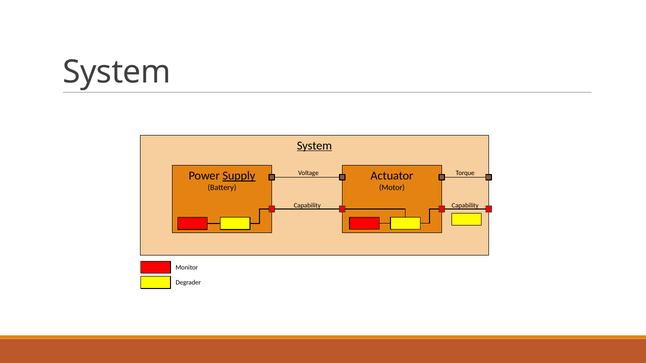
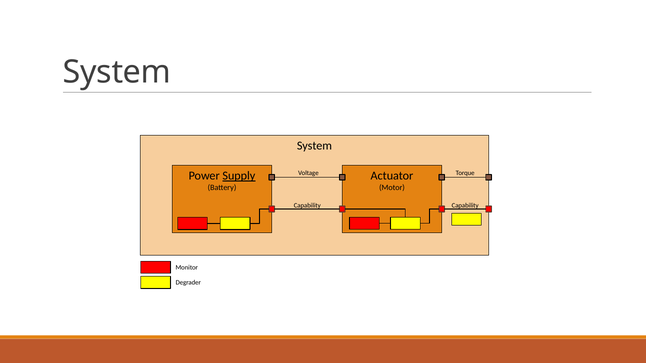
System underline: present -> none (314, 146)
